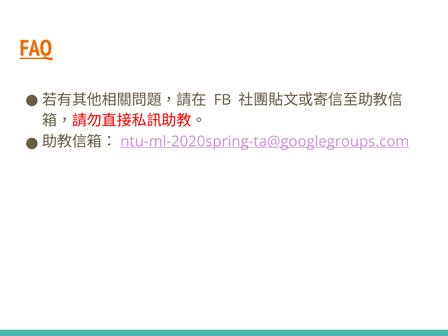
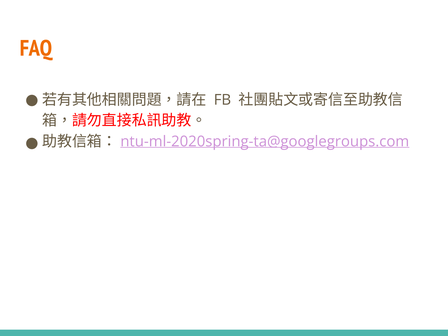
FAQ underline: present -> none (36, 49)
